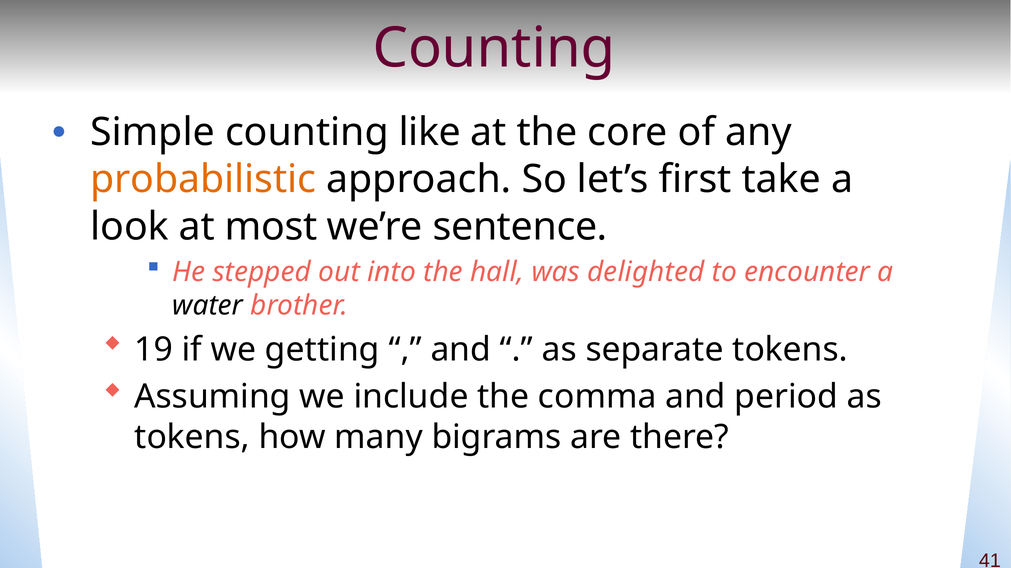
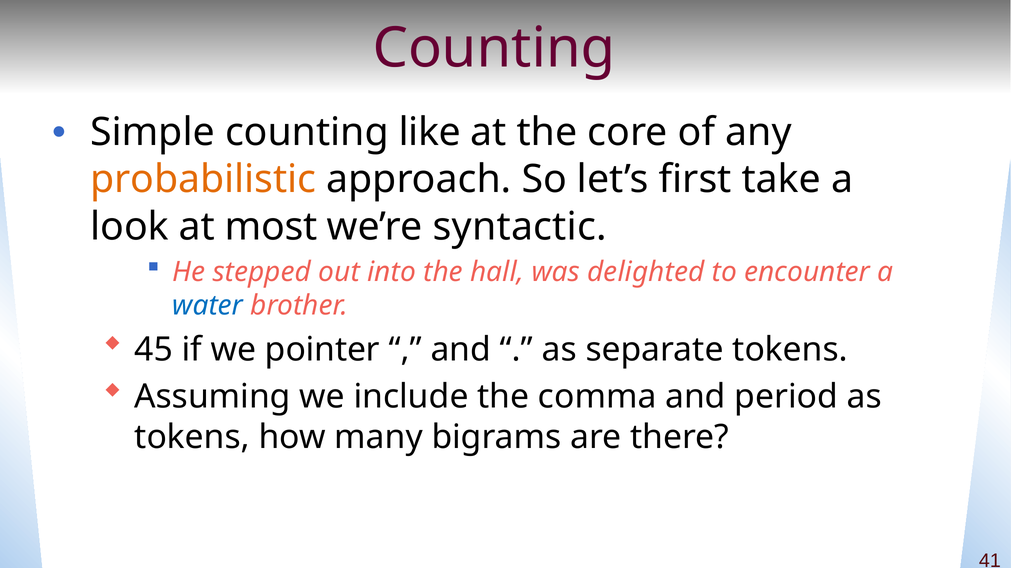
sentence: sentence -> syntactic (520, 227)
water colour: black -> blue (208, 306)
19: 19 -> 45 (154, 350)
getting: getting -> pointer (322, 350)
